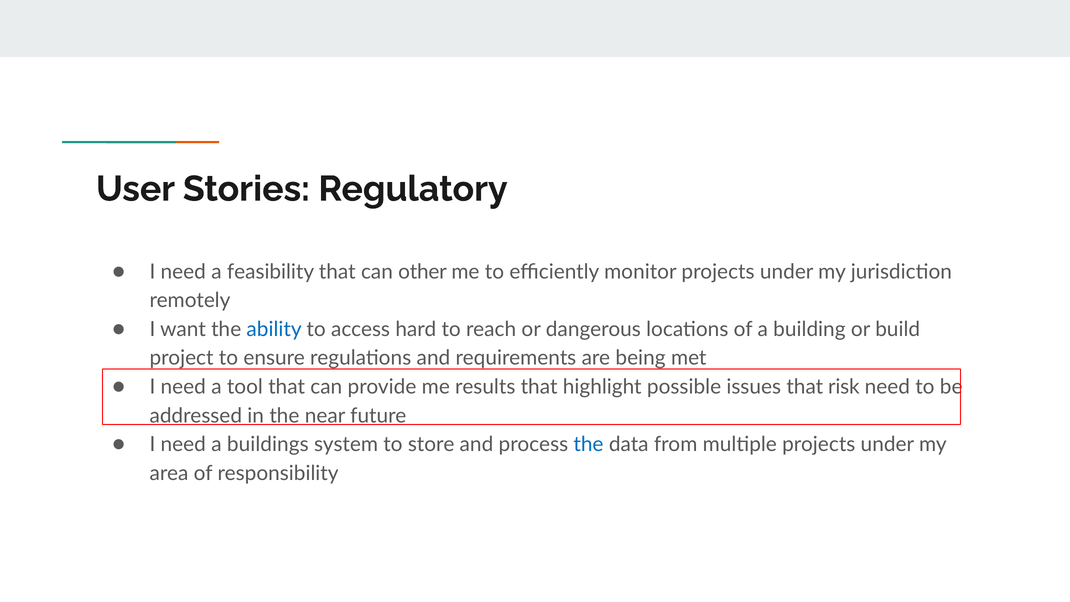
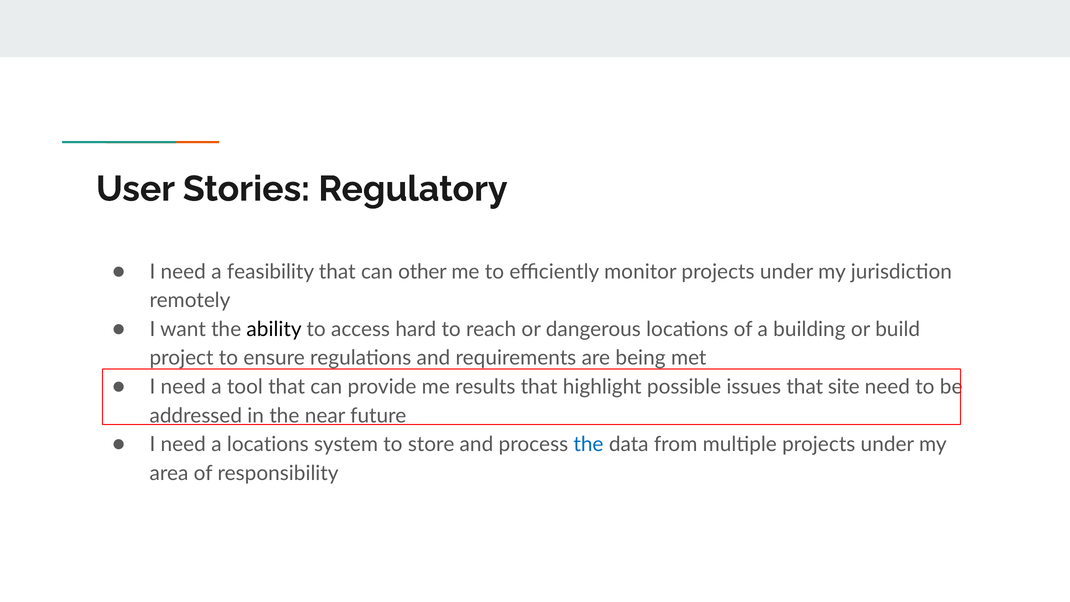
ability colour: blue -> black (274, 329)
risk: risk -> site (844, 387)
a buildings: buildings -> locations (268, 444)
